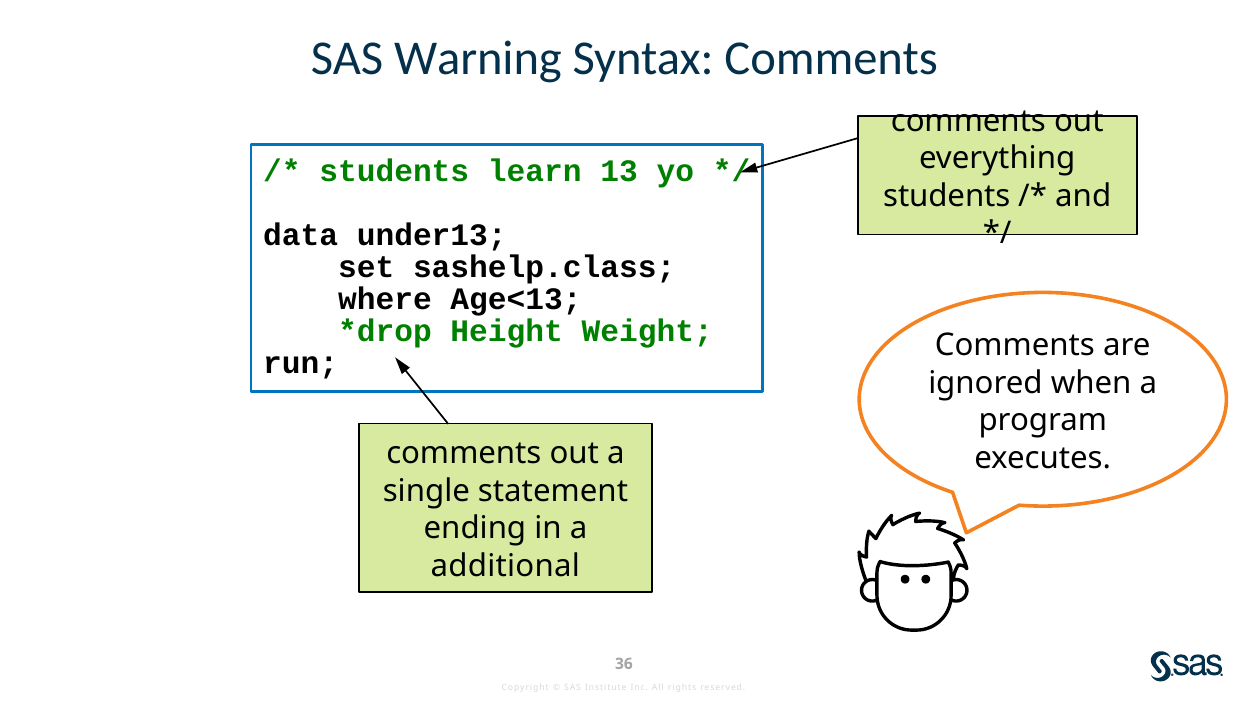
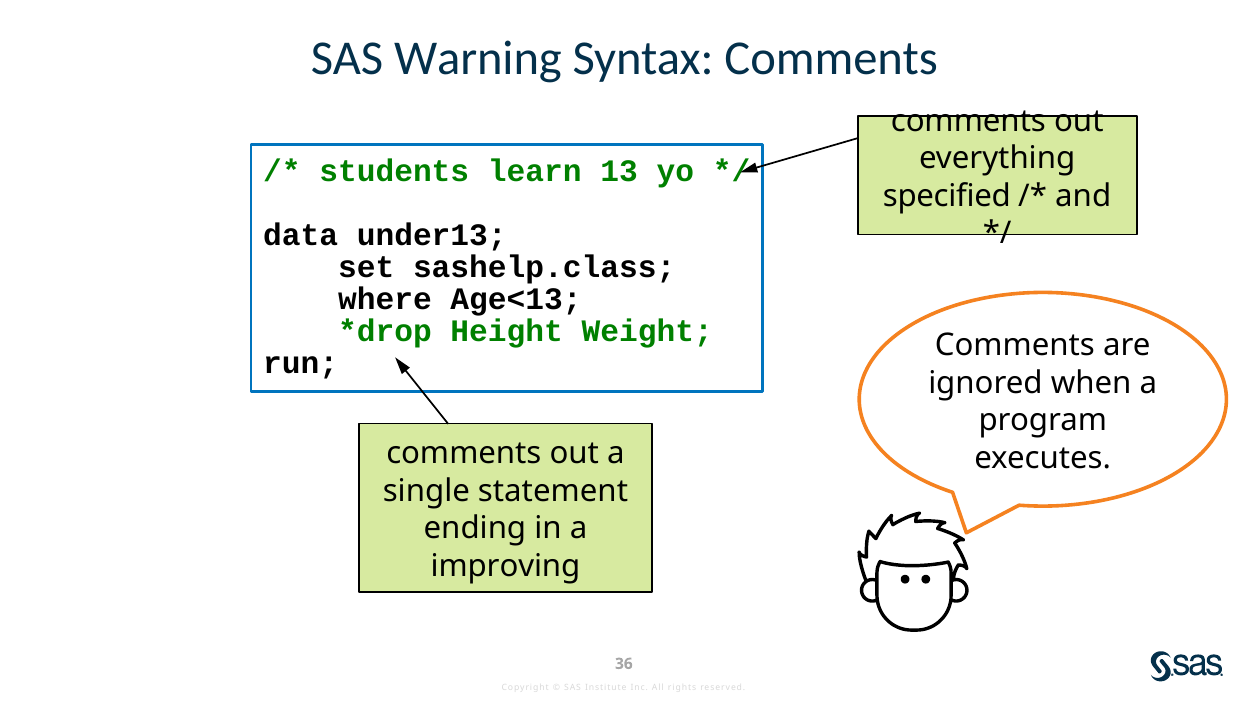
students: students -> specified (947, 196)
additional: additional -> improving (505, 566)
